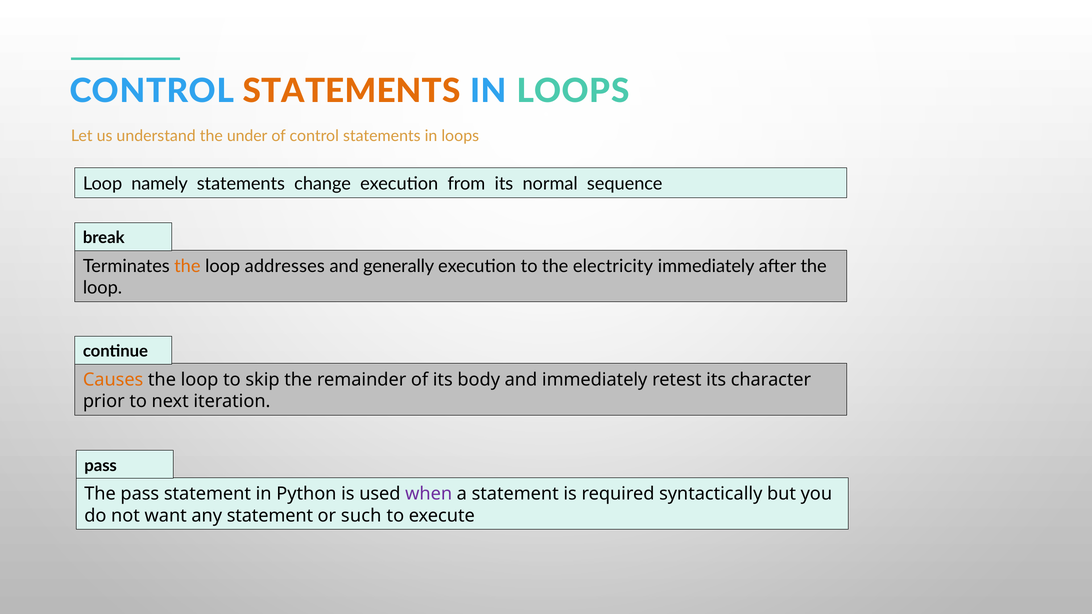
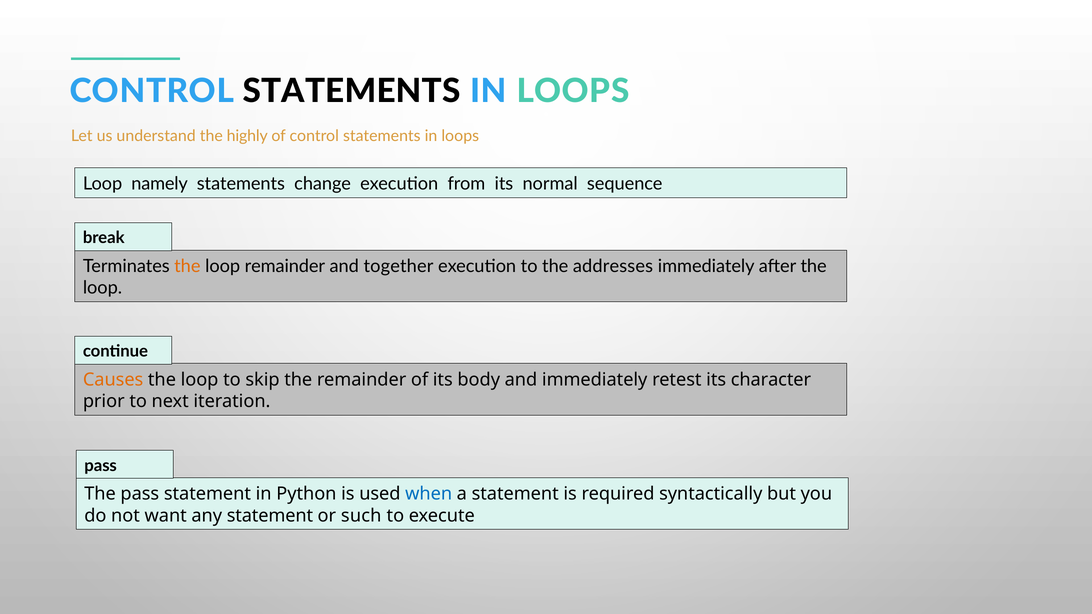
STATEMENTS colour: orange -> black (352, 91)
under: under -> highly (247, 136)
loop addresses: addresses -> remainder (285, 266)
generally: generally -> together (398, 266)
electricity: electricity -> addresses (613, 266)
when colour: purple -> blue (429, 494)
